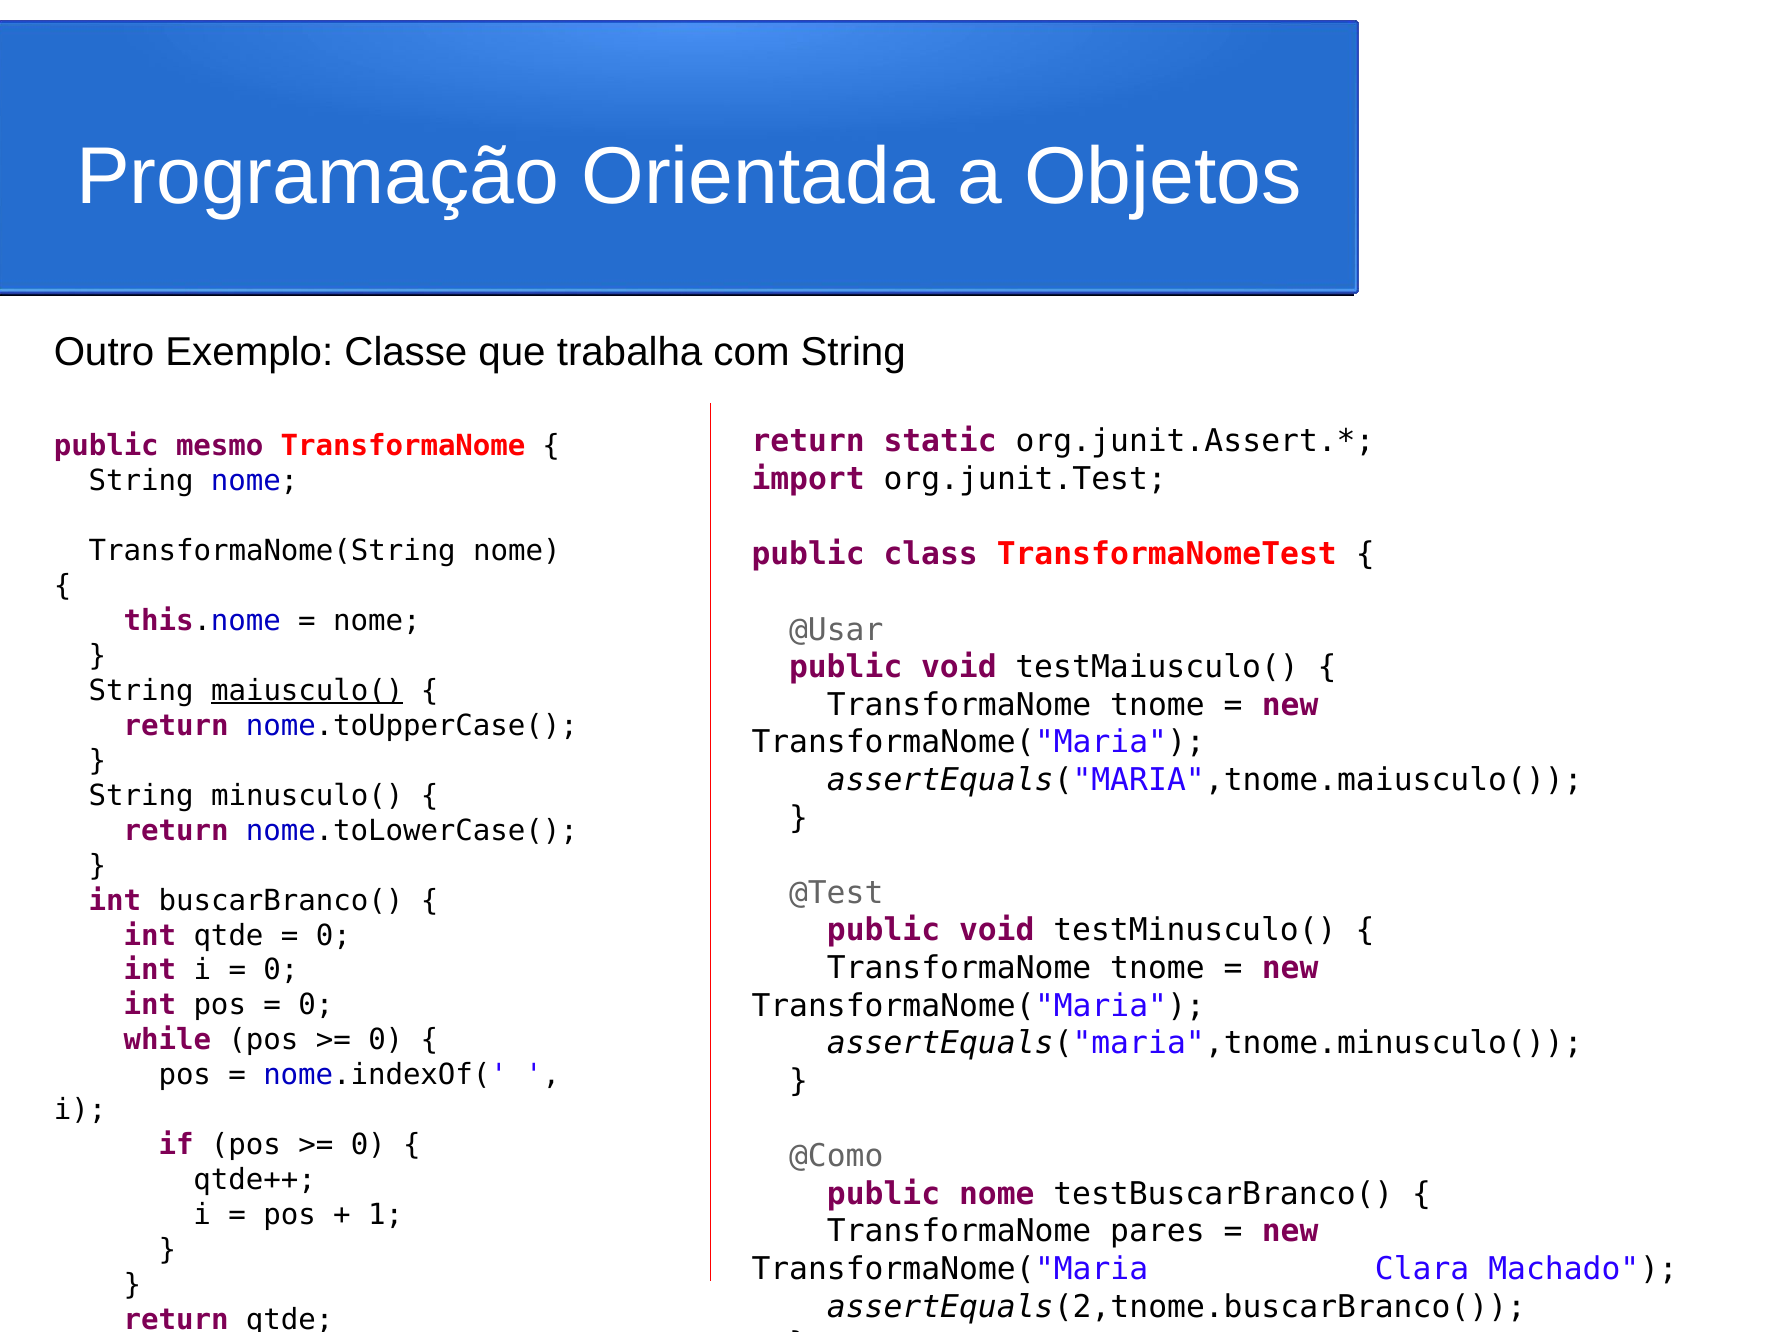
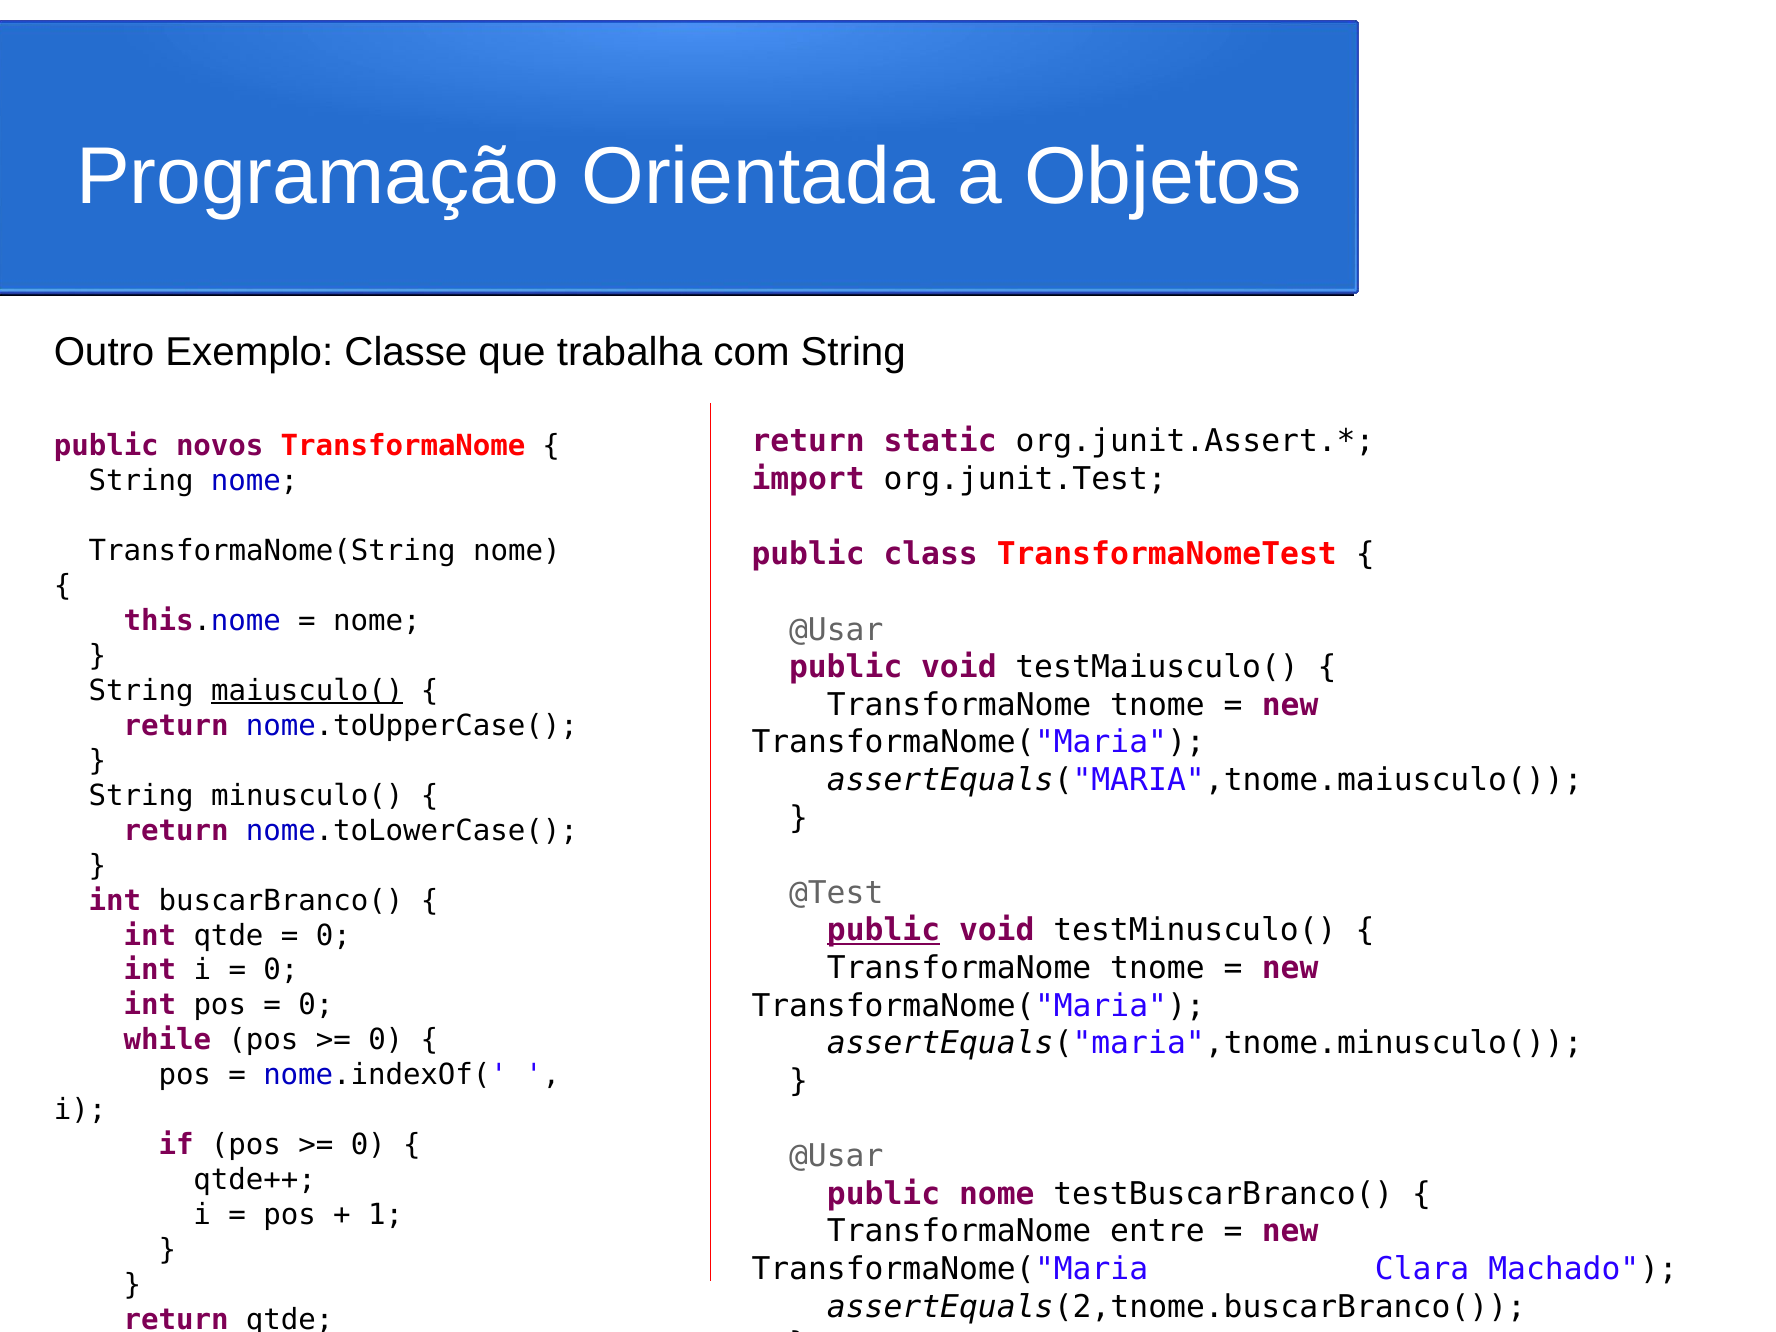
mesmo: mesmo -> novos (220, 446)
public underline: none -> present (884, 930)
@Como: @Como -> @Usar (836, 1156)
pares: pares -> entre (1157, 1231)
